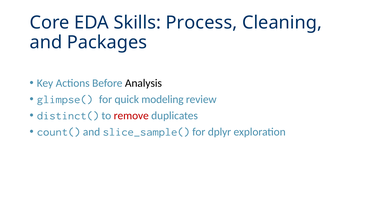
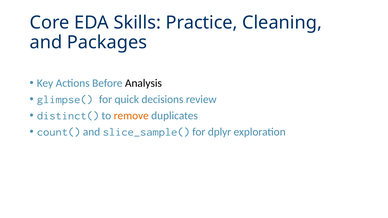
Process: Process -> Practice (202, 23)
modeling: modeling -> decisions (162, 100)
remove colour: red -> orange (131, 116)
